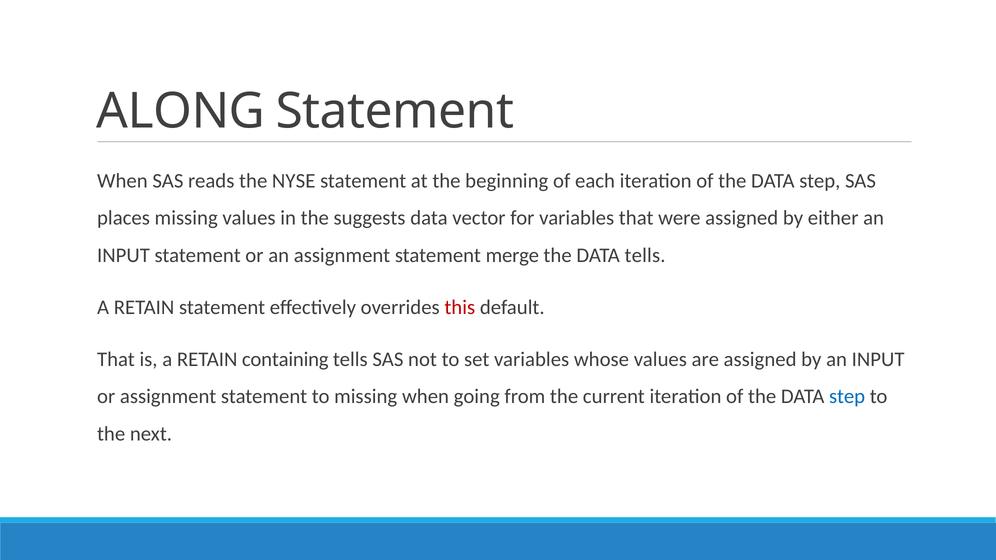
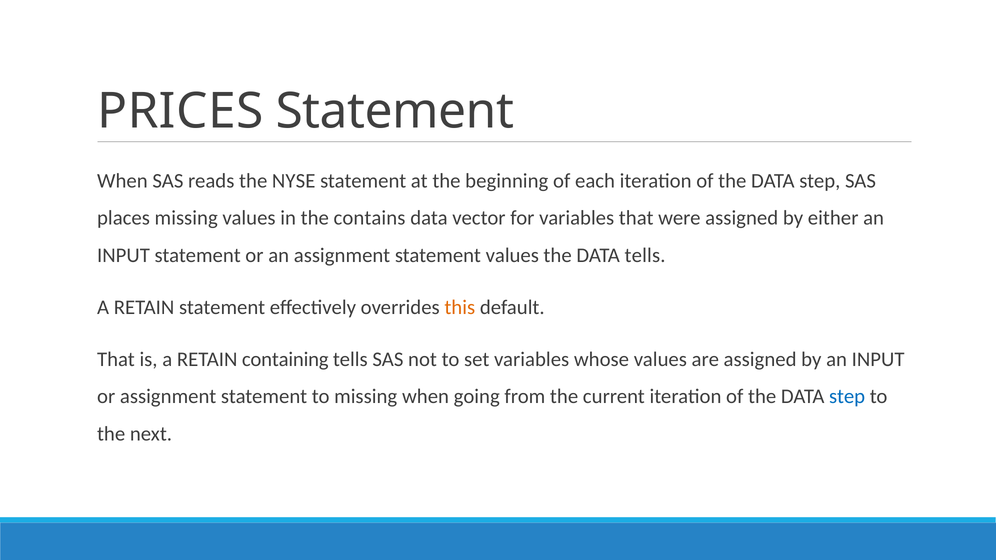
ALONG: ALONG -> PRICES (180, 112)
suggests: suggests -> contains (369, 218)
statement merge: merge -> values (512, 256)
this colour: red -> orange (460, 307)
